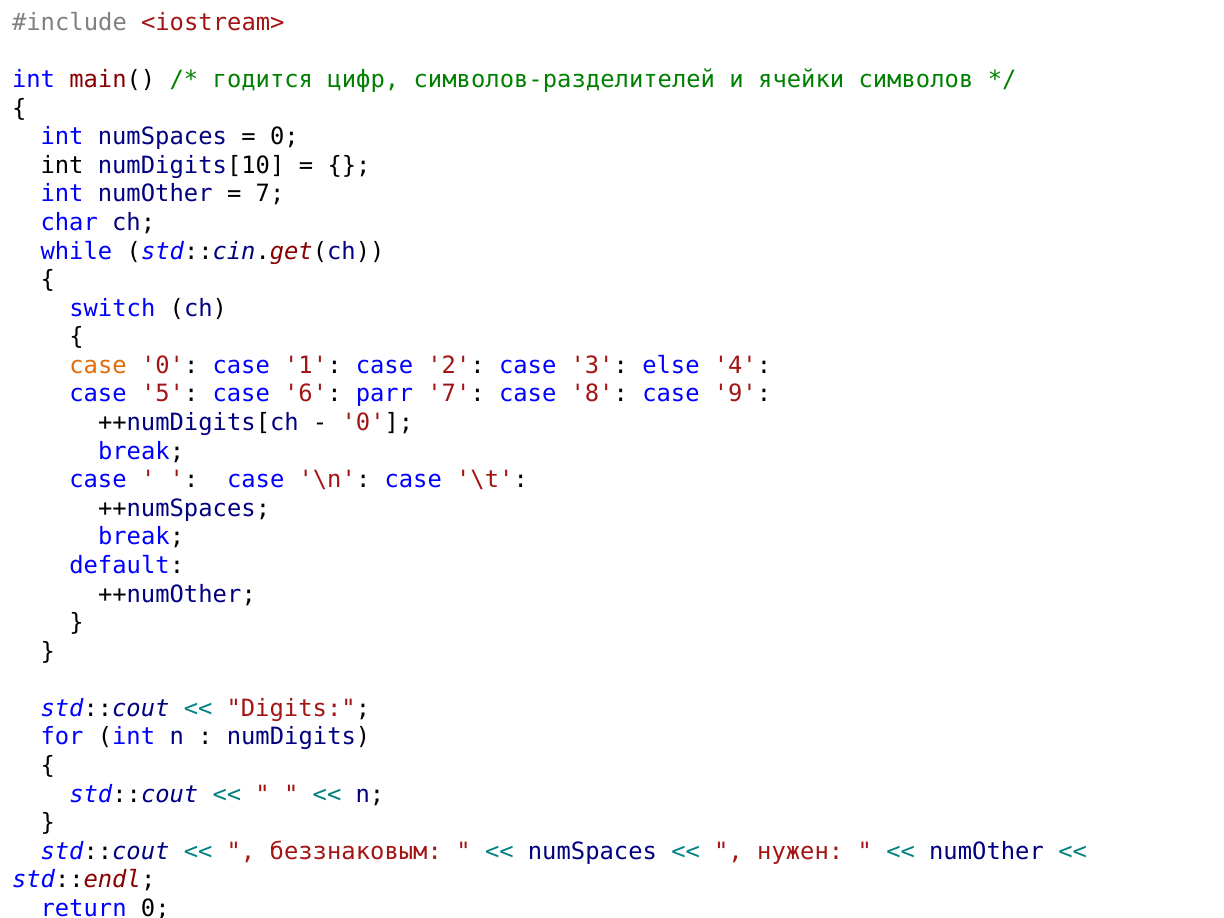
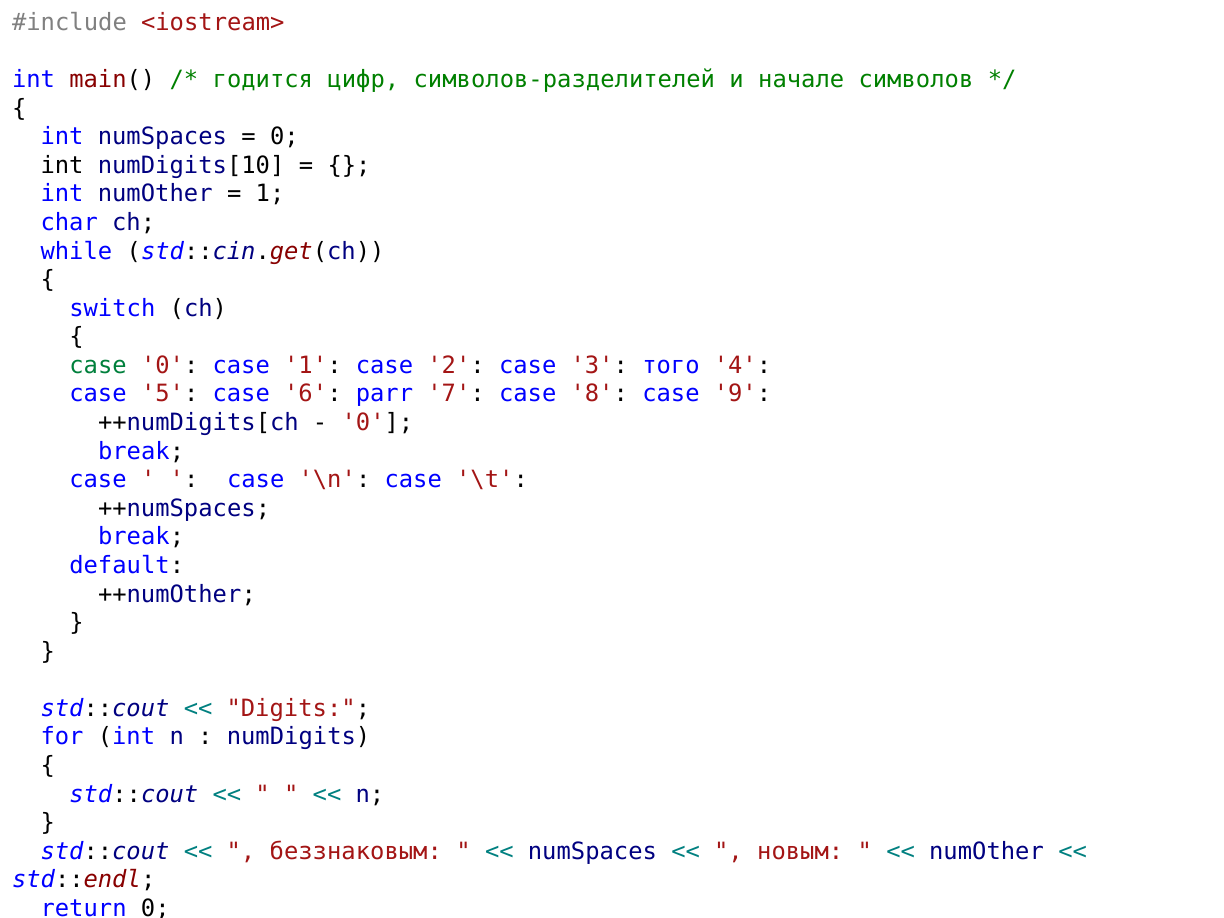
ячейки: ячейки -> начале (801, 80)
7: 7 -> 1 (270, 194)
case colour: orange -> green (98, 366)
else: else -> того (671, 366)
нужен: нужен -> новым (800, 851)
